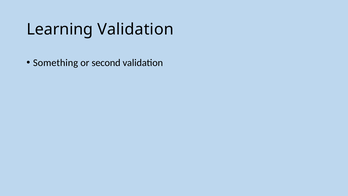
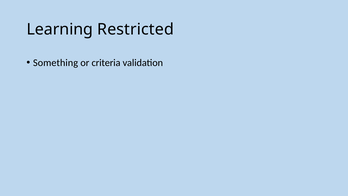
Learning Validation: Validation -> Restricted (136, 29)
second: second -> criteria (106, 63)
